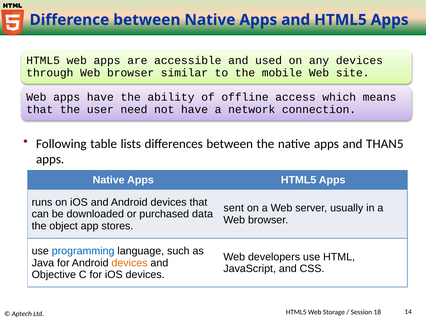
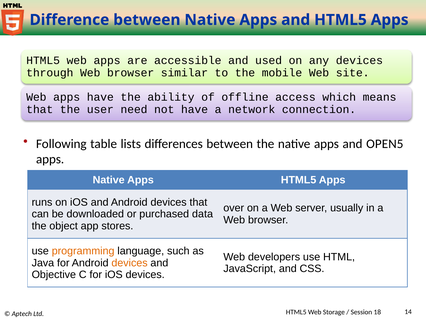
THAN5: THAN5 -> OPEN5 (385, 144)
sent: sent -> over (234, 208)
programming colour: blue -> orange (83, 251)
